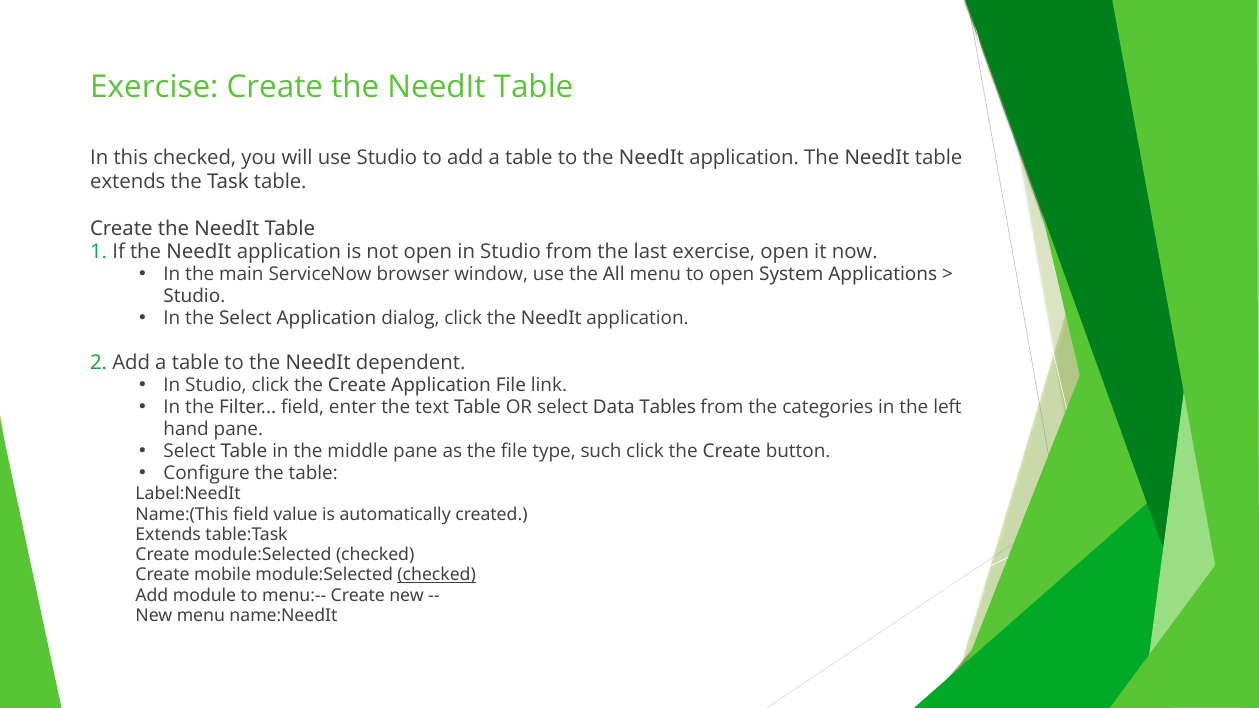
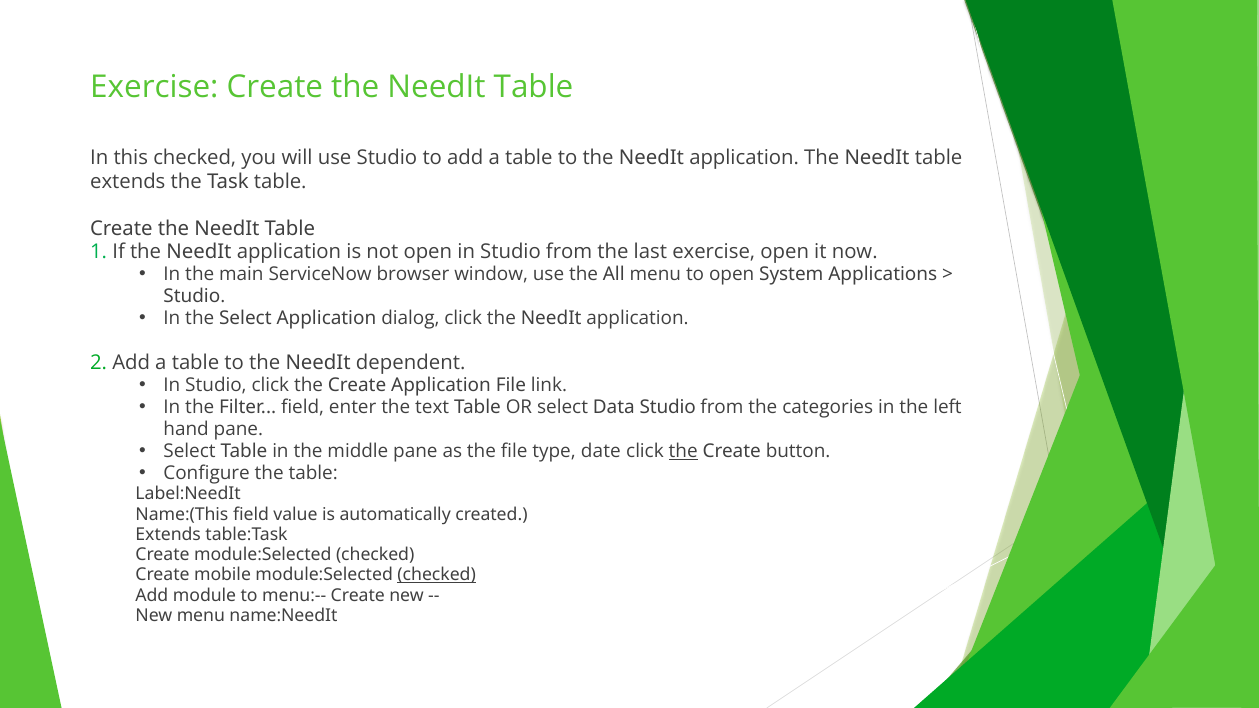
Data Tables: Tables -> Studio (668, 407)
such: such -> date (601, 451)
the underline: none -> present (683, 451)
